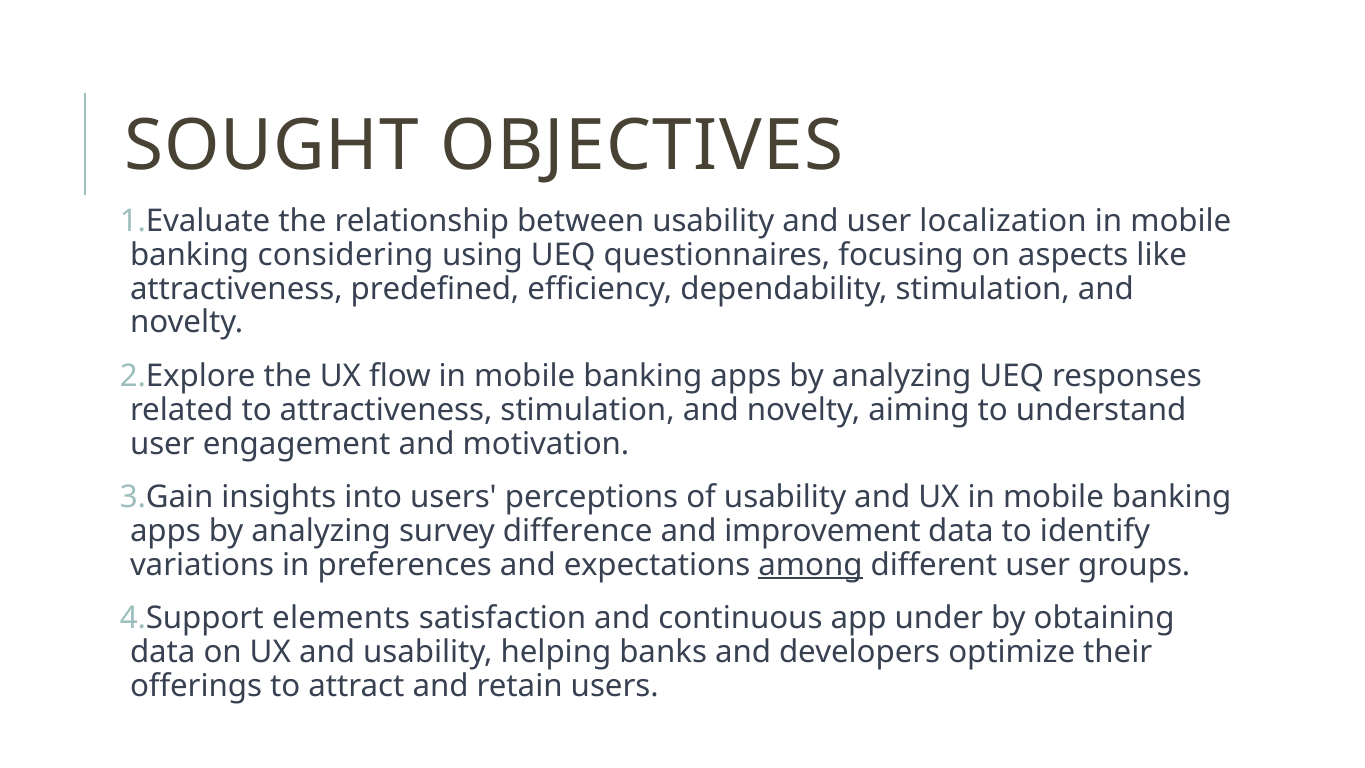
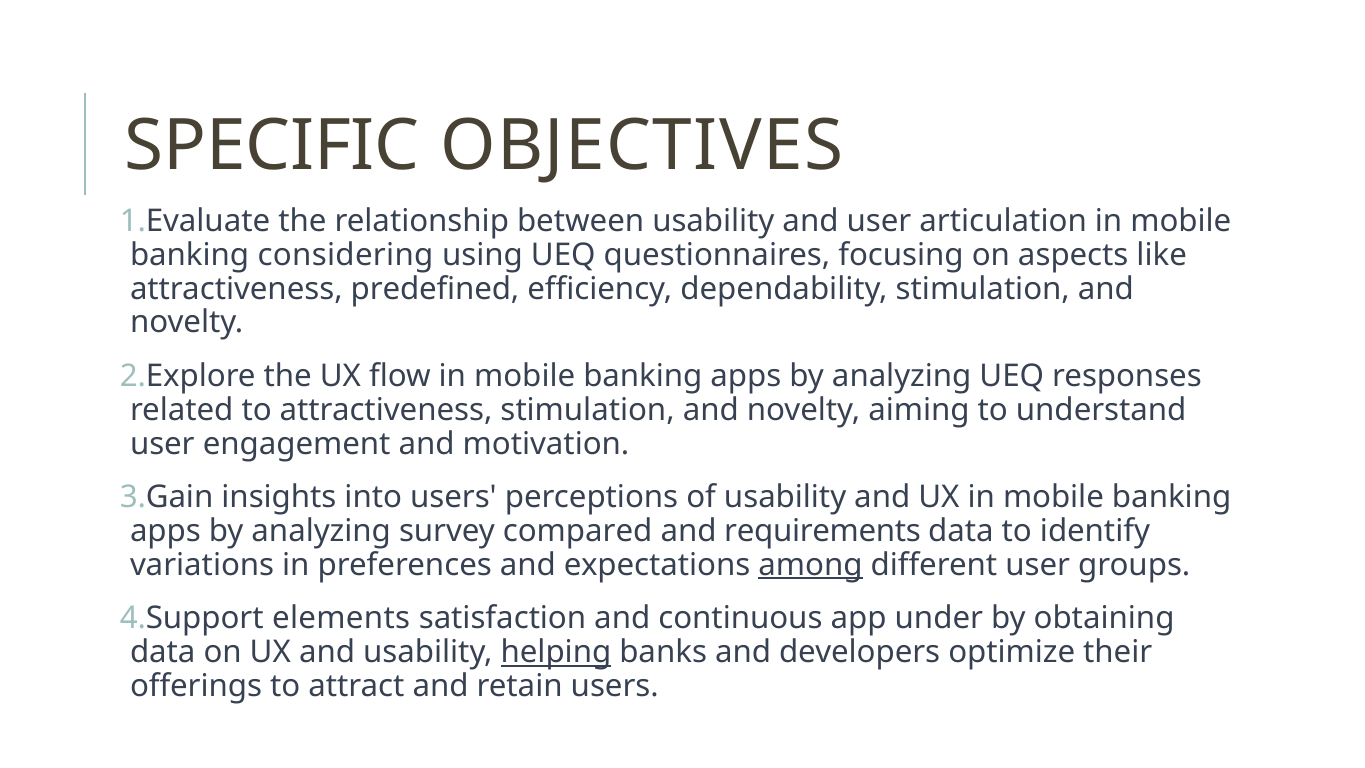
SOUGHT: SOUGHT -> SPECIFIC (272, 146)
localization: localization -> articulation (1003, 221)
difference: difference -> compared (578, 531)
improvement: improvement -> requirements (823, 531)
helping underline: none -> present (556, 652)
